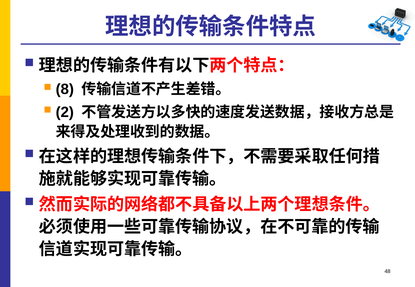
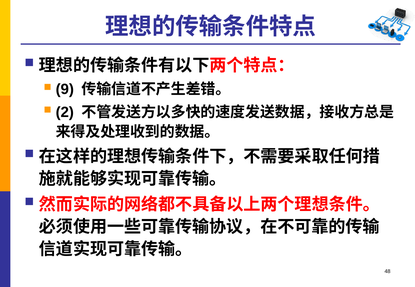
8: 8 -> 9 (65, 89)
